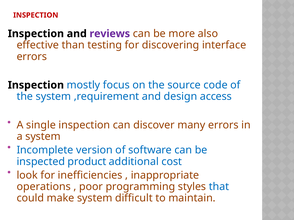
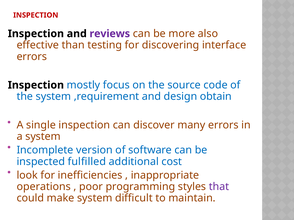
access: access -> obtain (216, 97)
product: product -> fulfilled (87, 162)
that colour: blue -> purple (219, 187)
